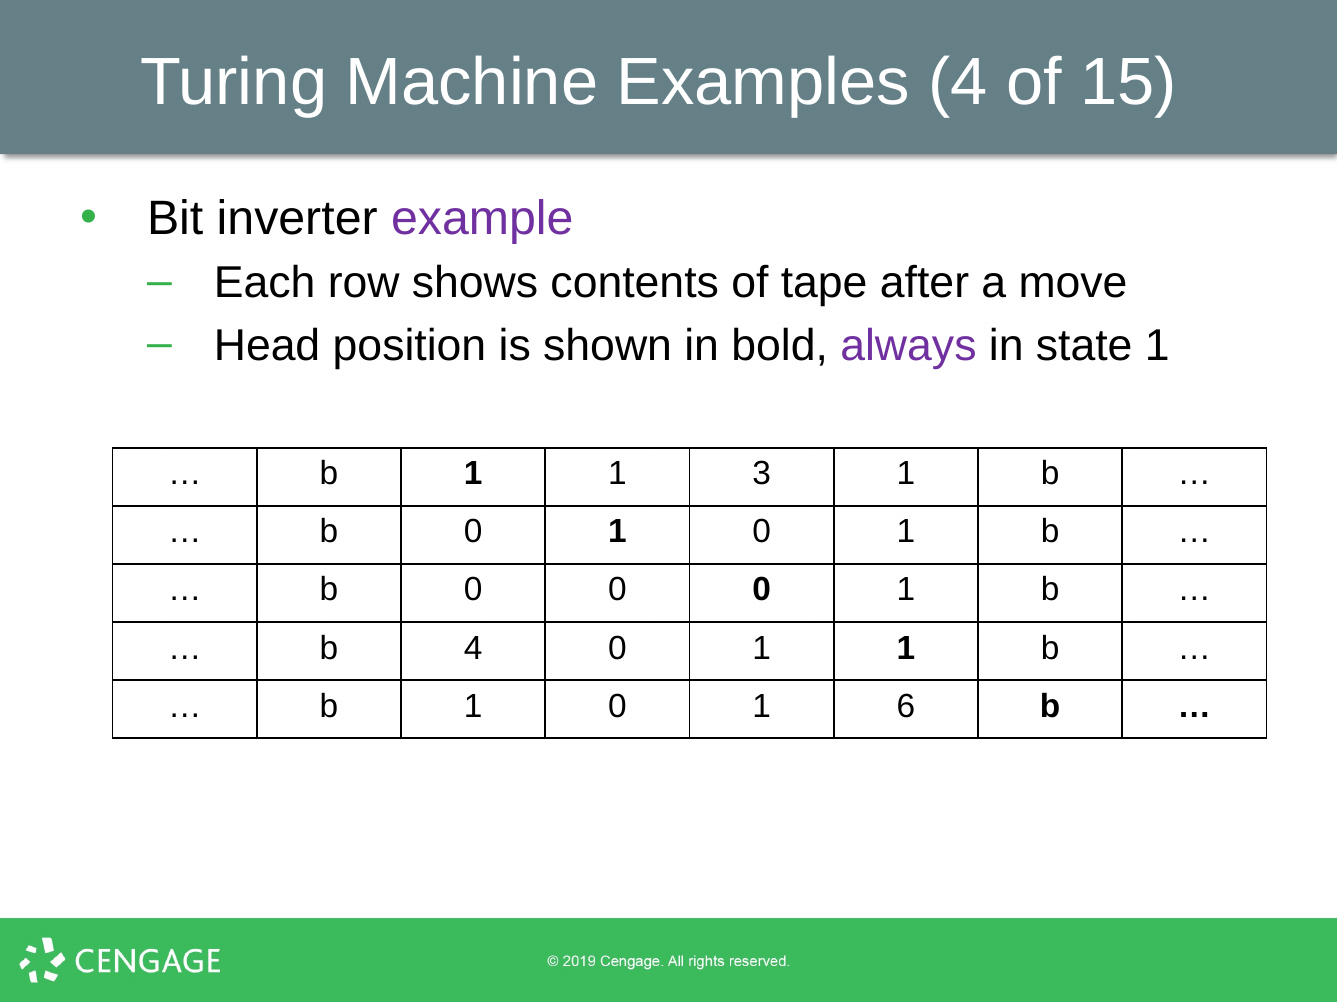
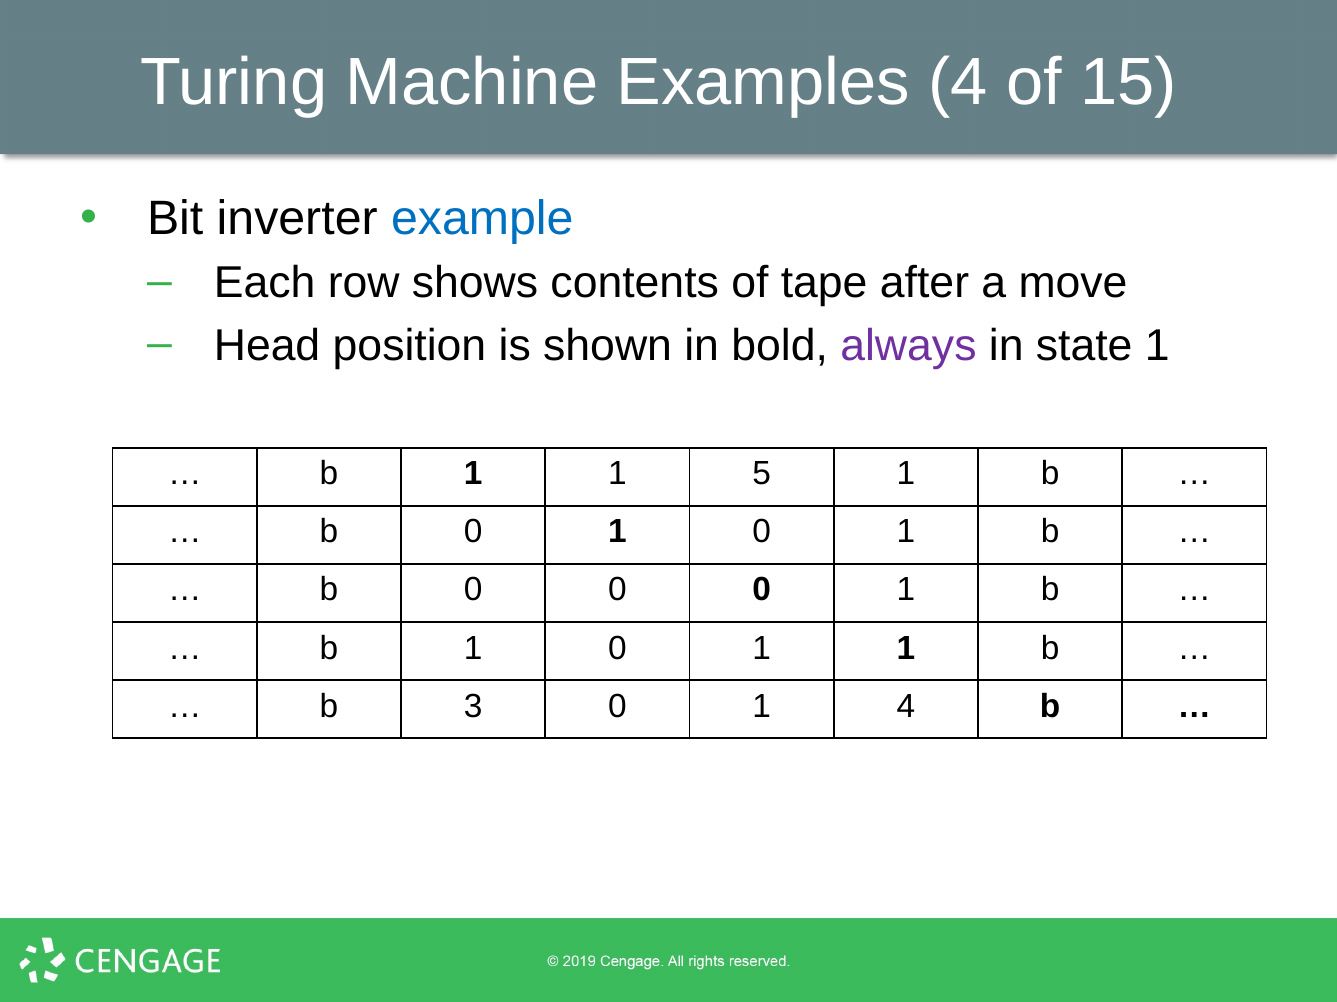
example colour: purple -> blue (482, 219)
3: 3 -> 5 (762, 474)
4: 4 -> 1 (473, 649)
1: 1 -> 3 (473, 707)
1 6: 6 -> 4 (906, 707)
